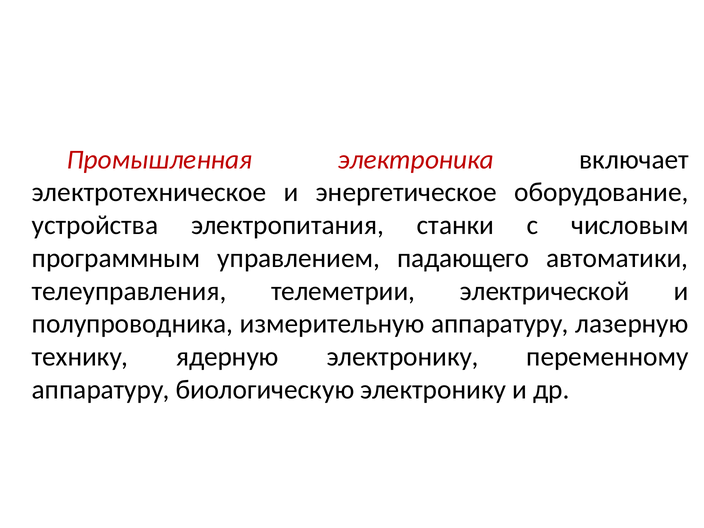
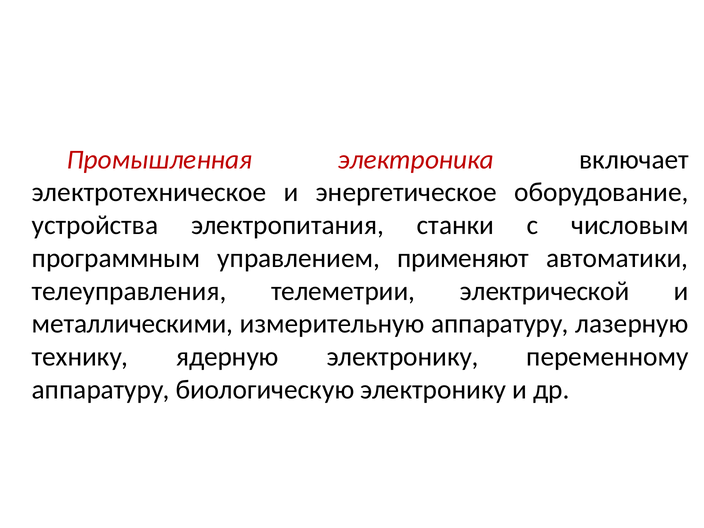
падающего: падающего -> применяют (463, 258)
полупроводника: полупроводника -> металлическими (133, 324)
